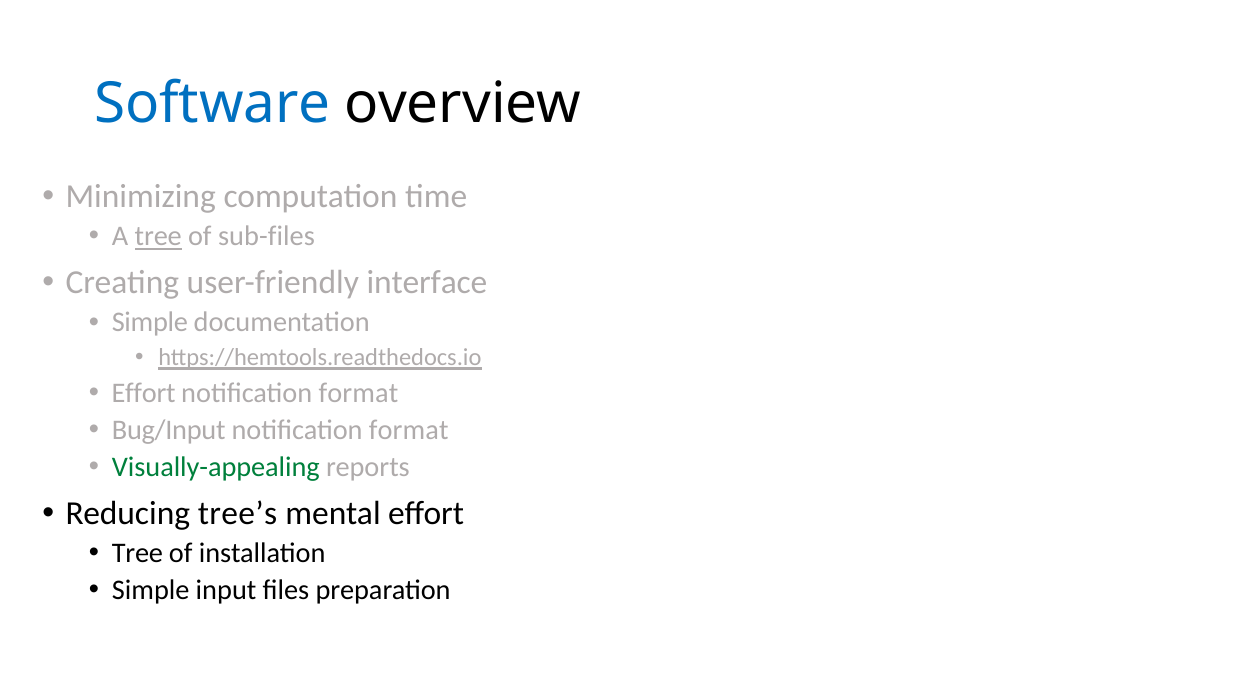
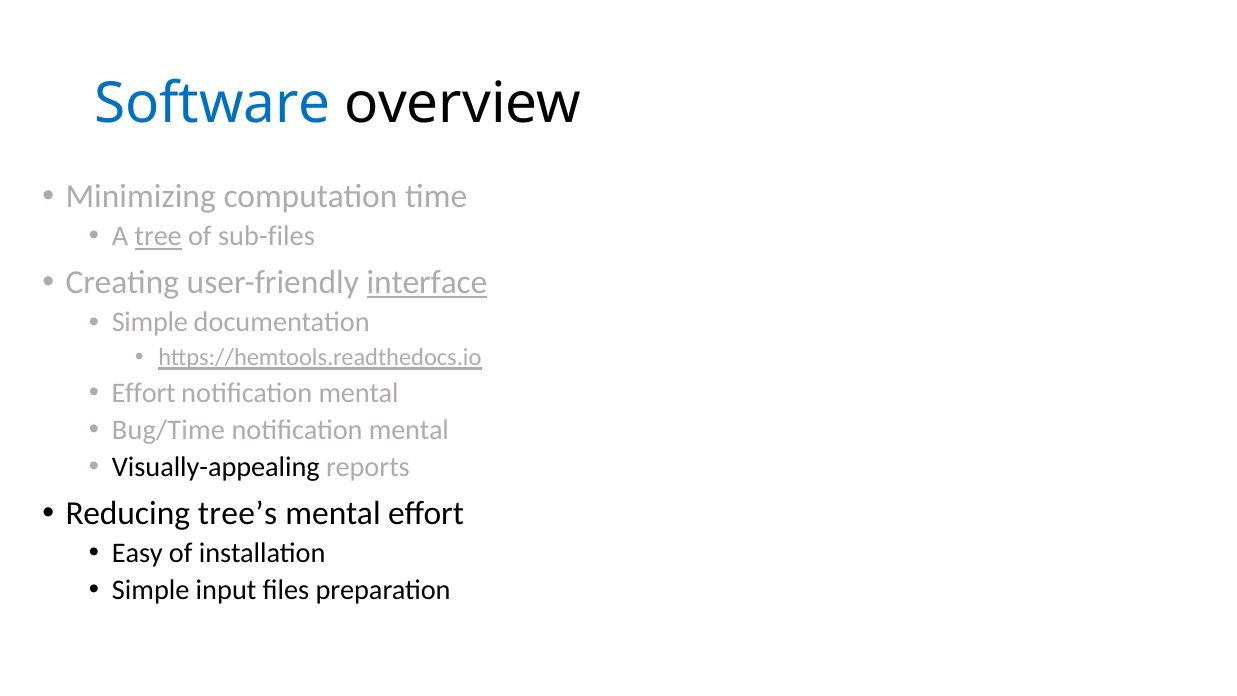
interface underline: none -> present (427, 283)
format: format -> mental (359, 393)
Bug/Input: Bug/Input -> Bug/Time (168, 430)
format: format -> mental (409, 430)
Visually-appealing colour: green -> black (216, 467)
Tree: Tree -> Easy (137, 553)
